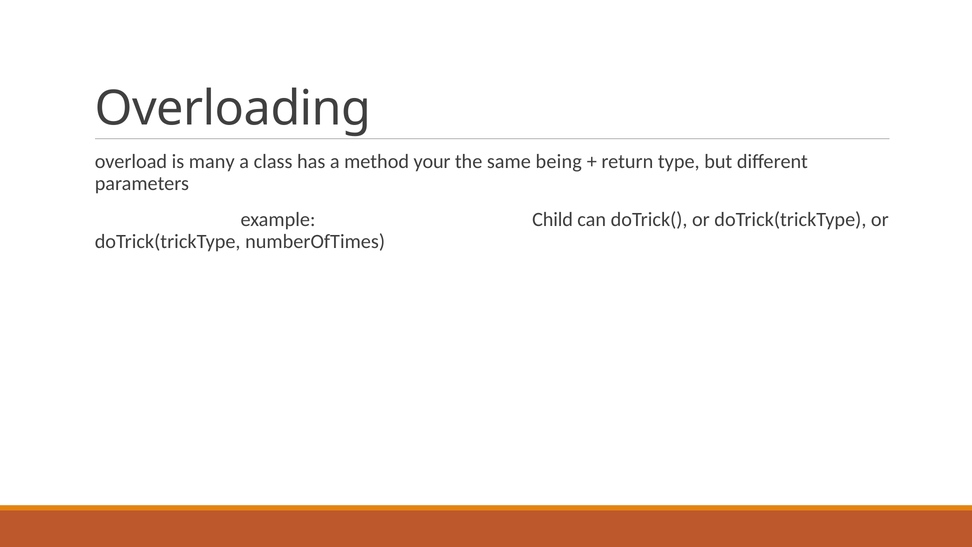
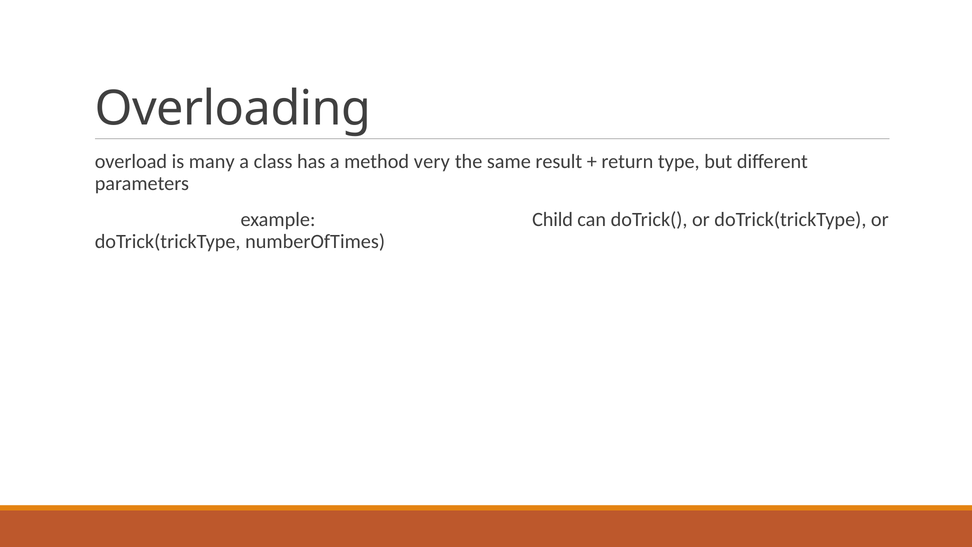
your: your -> very (432, 162)
being: being -> result (559, 162)
